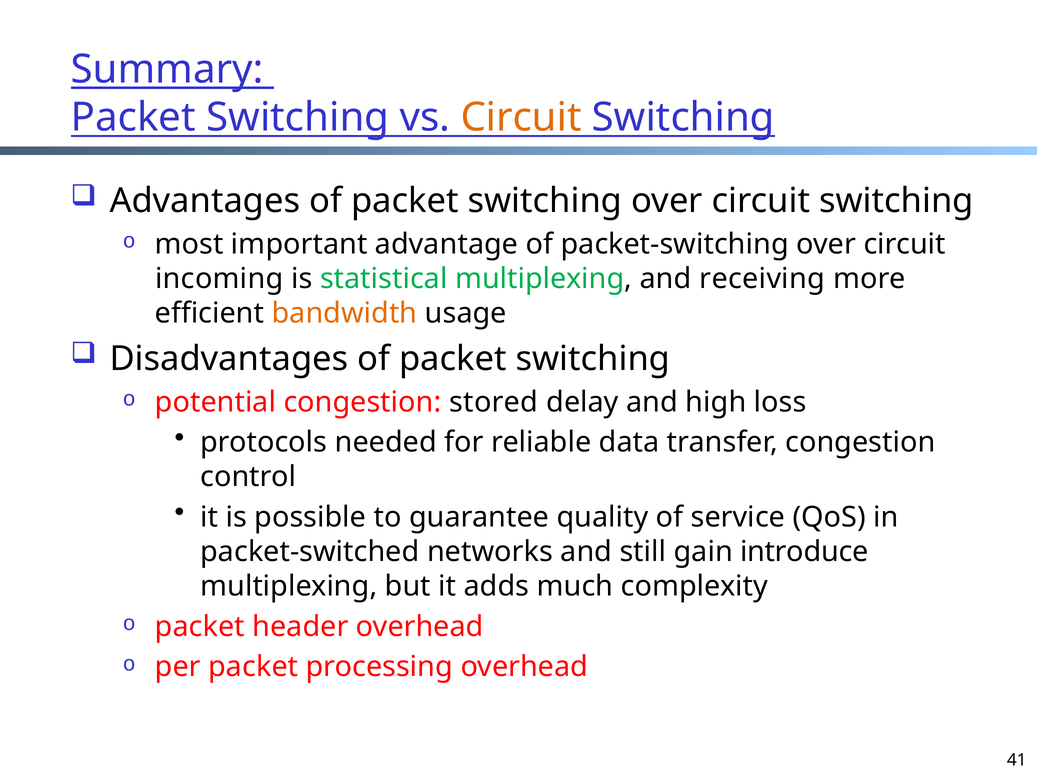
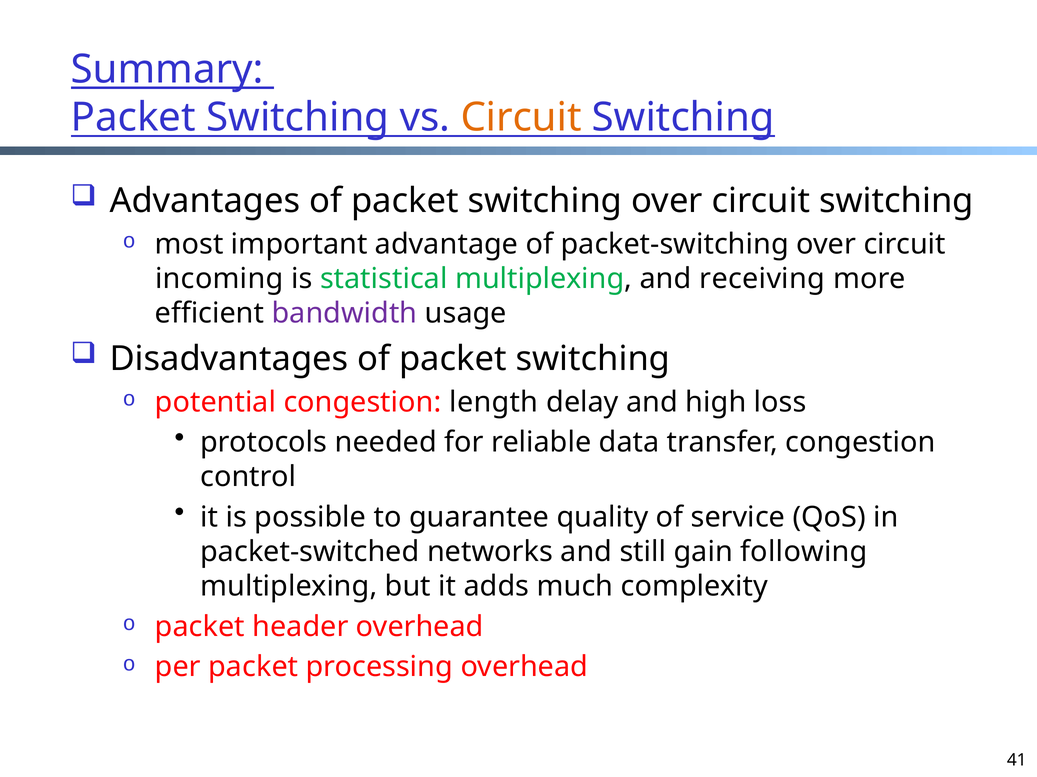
bandwidth colour: orange -> purple (344, 314)
stored: stored -> length (494, 402)
introduce: introduce -> following (804, 552)
